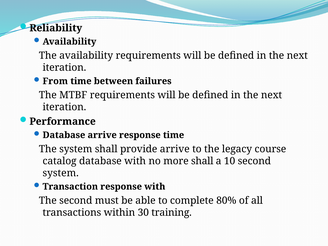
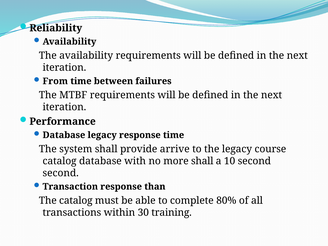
Database arrive: arrive -> legacy (102, 135)
system: system -> second (61, 173)
response with: with -> than (155, 187)
The second: second -> catalog (76, 201)
